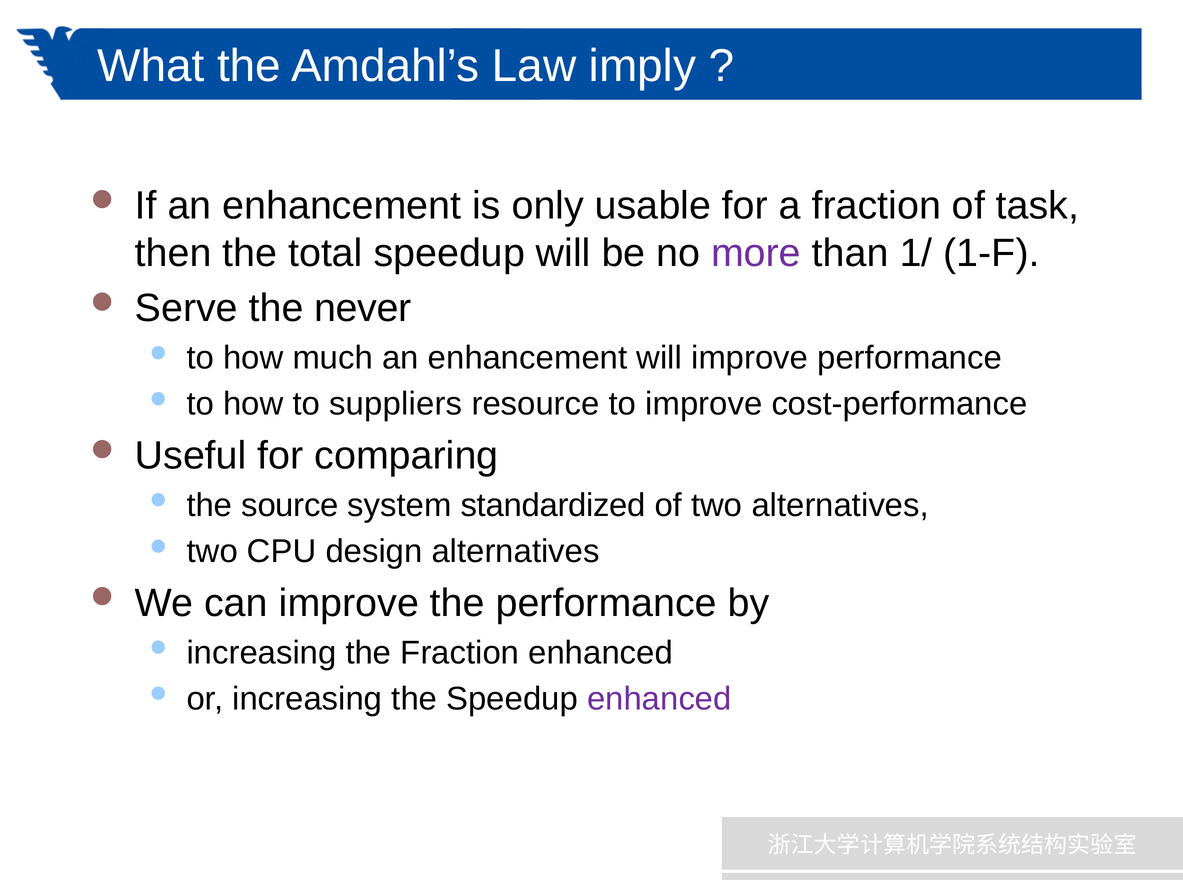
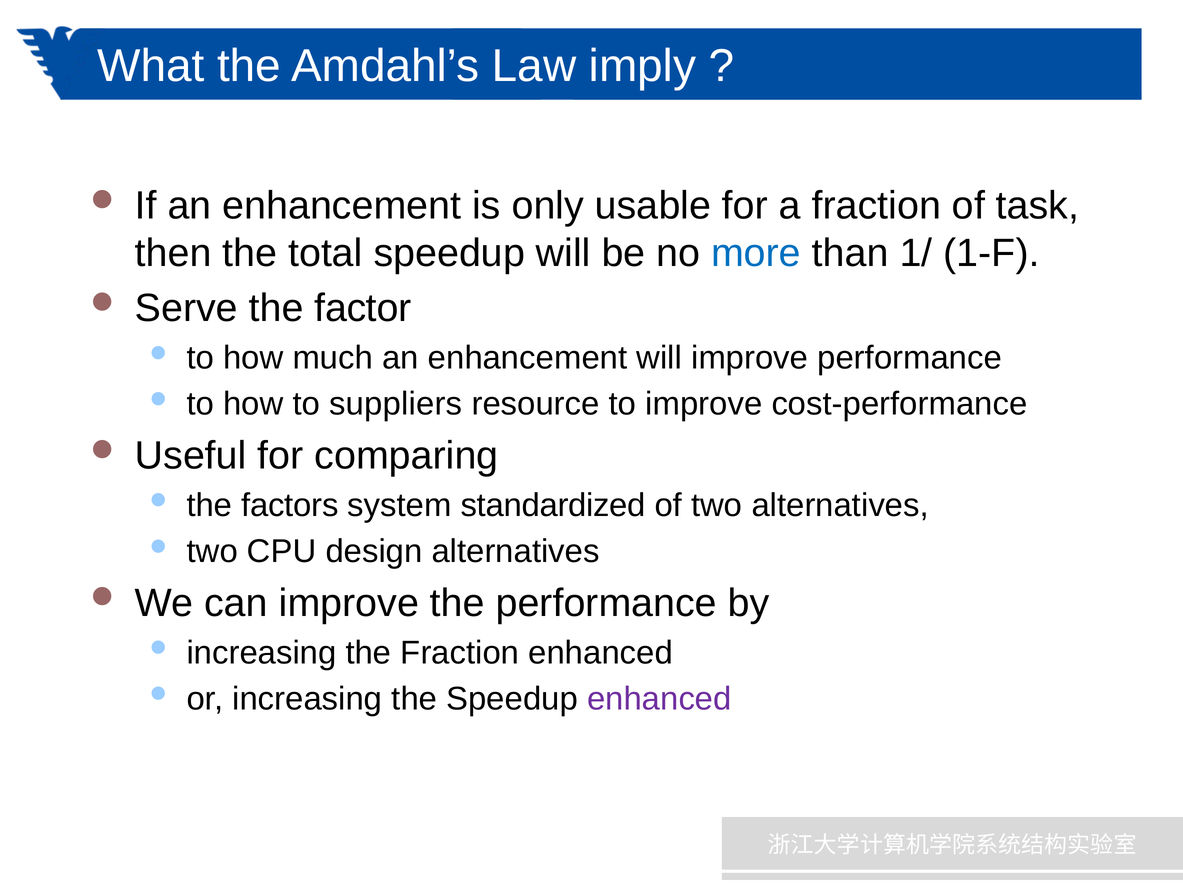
more colour: purple -> blue (756, 253)
never: never -> factor (363, 308)
source: source -> factors (290, 505)
